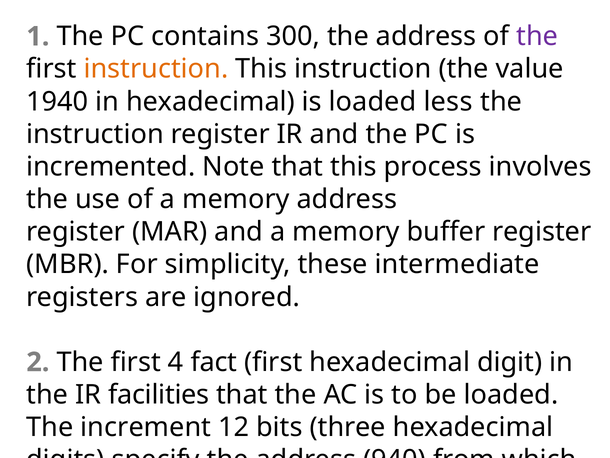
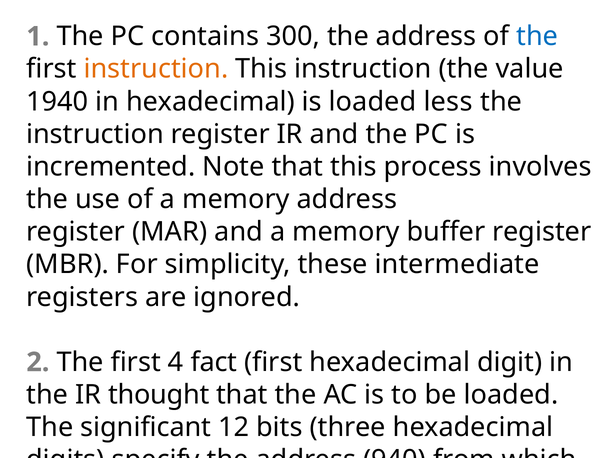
the colour: purple -> blue (537, 36)
facilities: facilities -> thought (159, 394)
increment: increment -> significant (146, 427)
